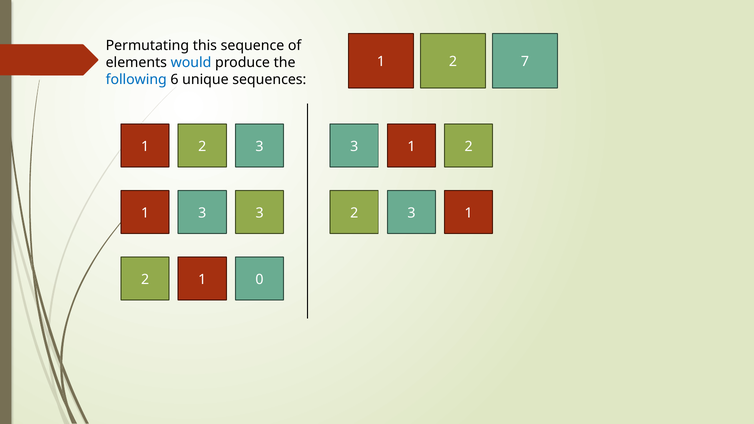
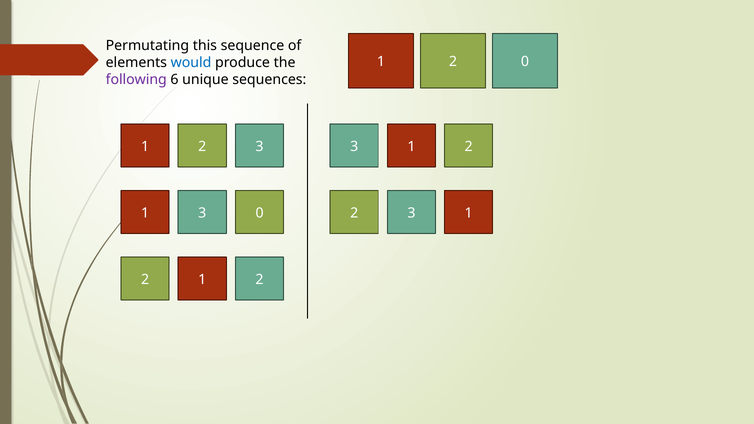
2 7: 7 -> 0 (525, 62)
following colour: blue -> purple (136, 80)
3 3: 3 -> 0 (260, 213)
2 0: 0 -> 2 (259, 280)
